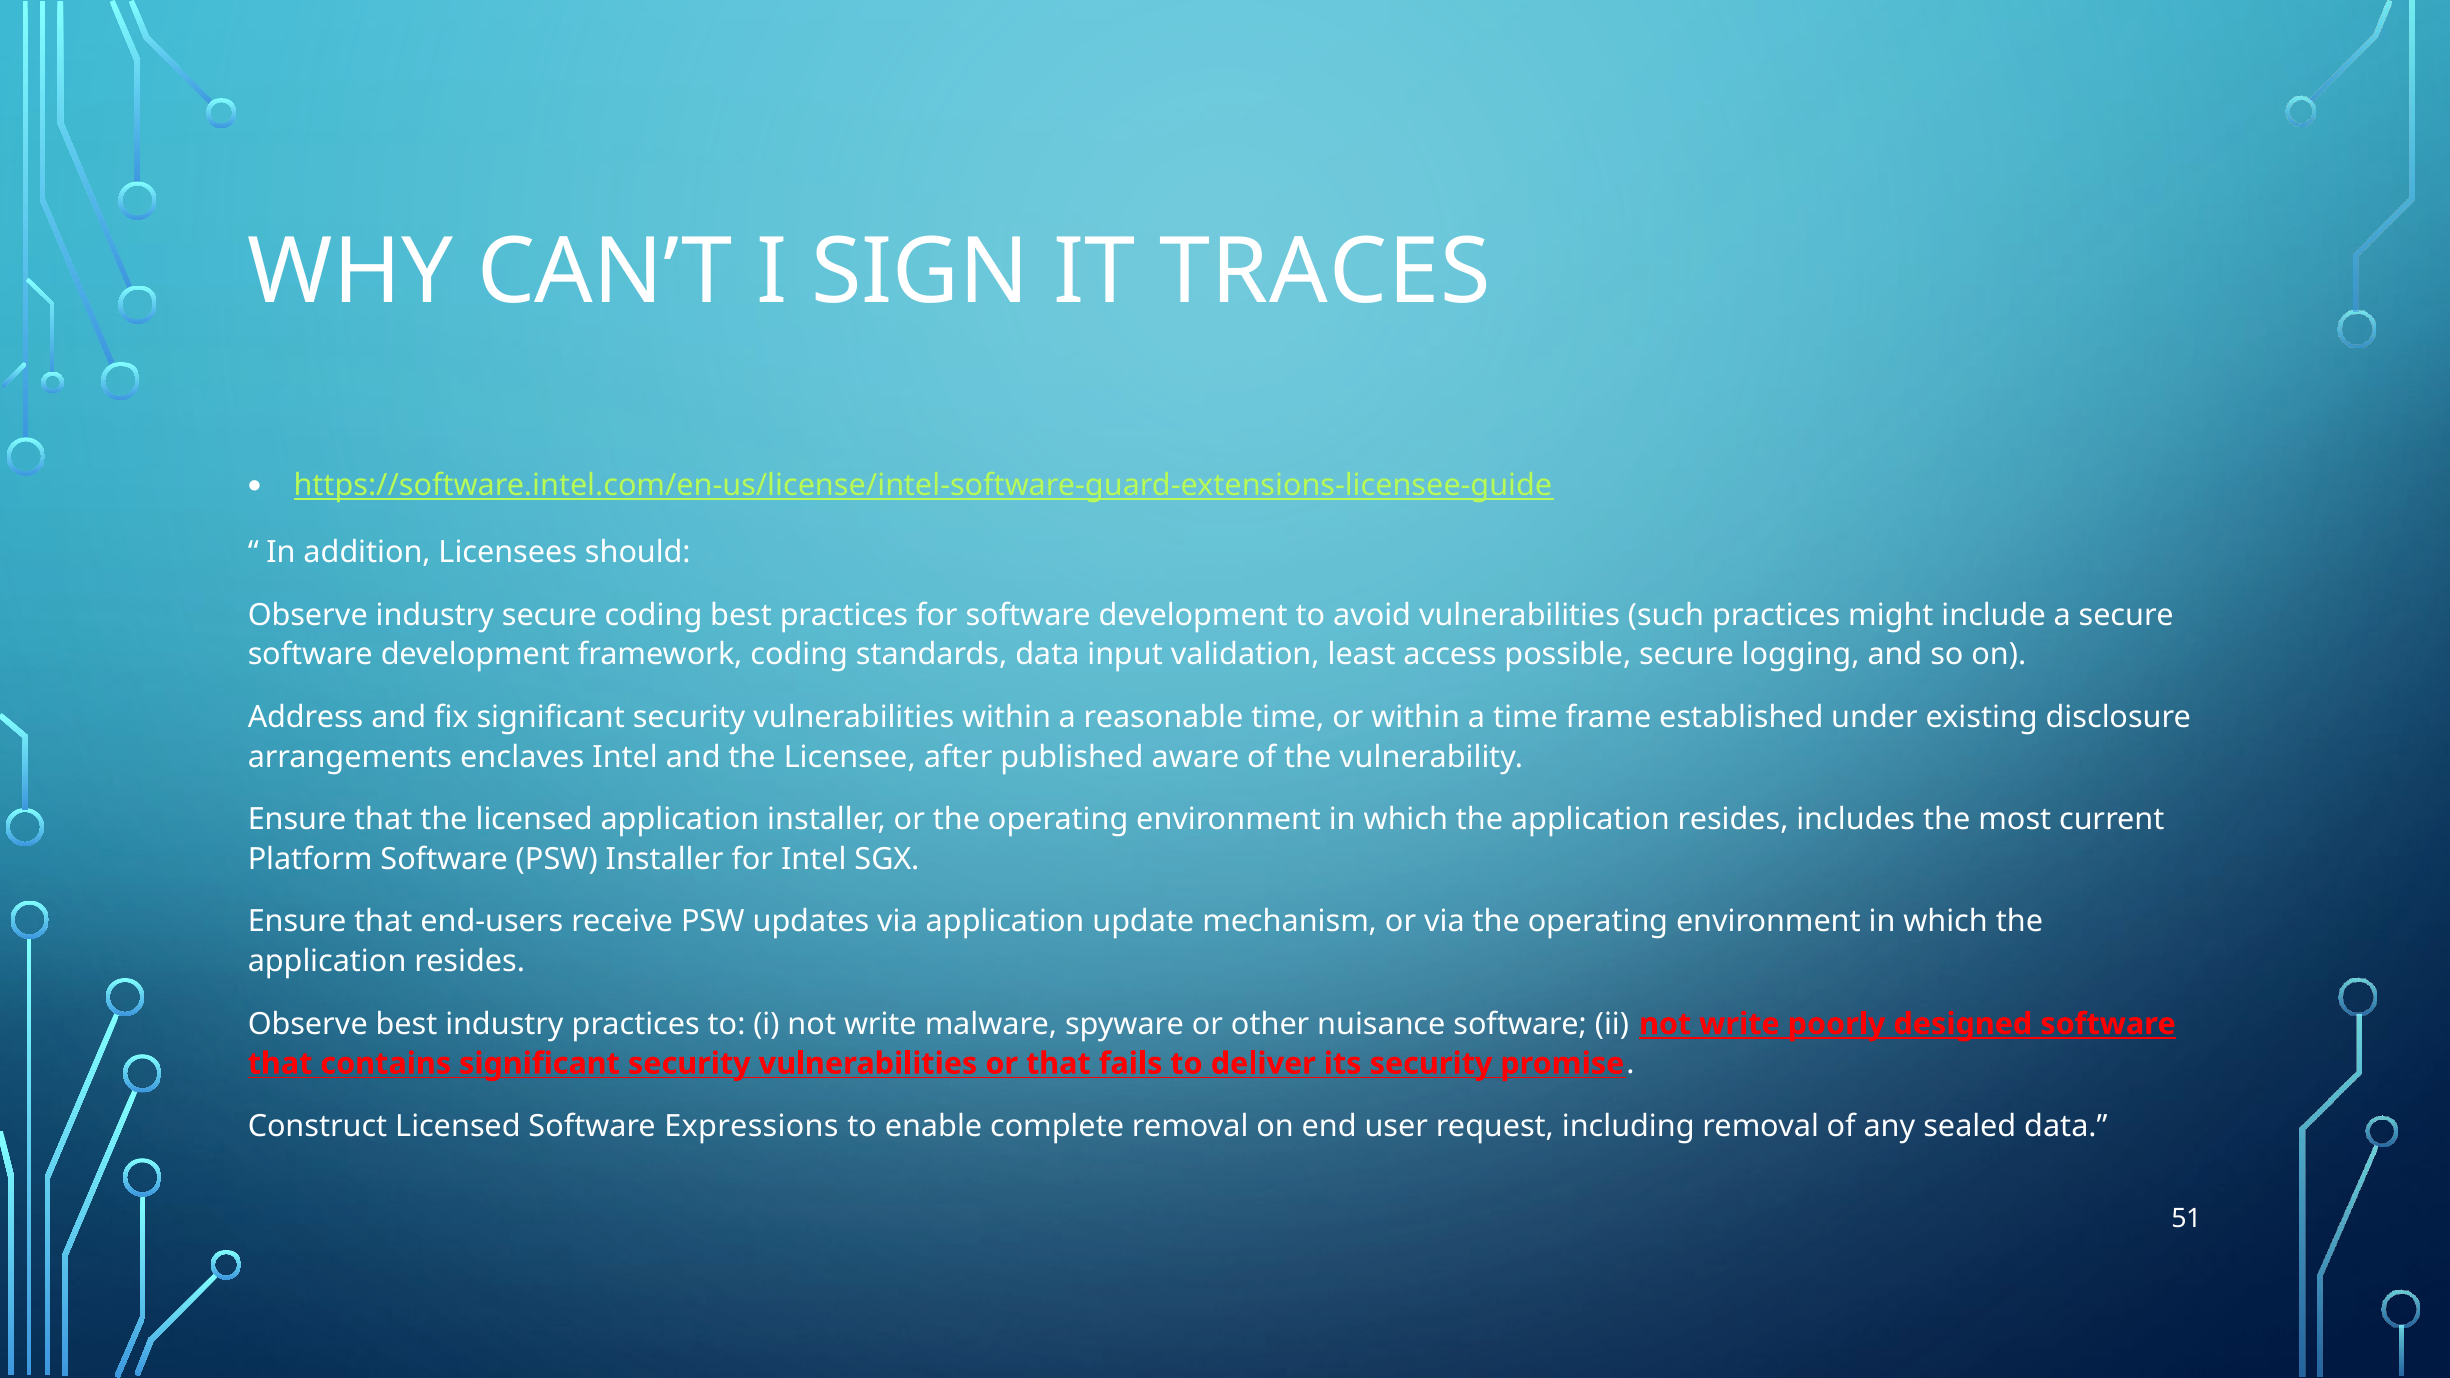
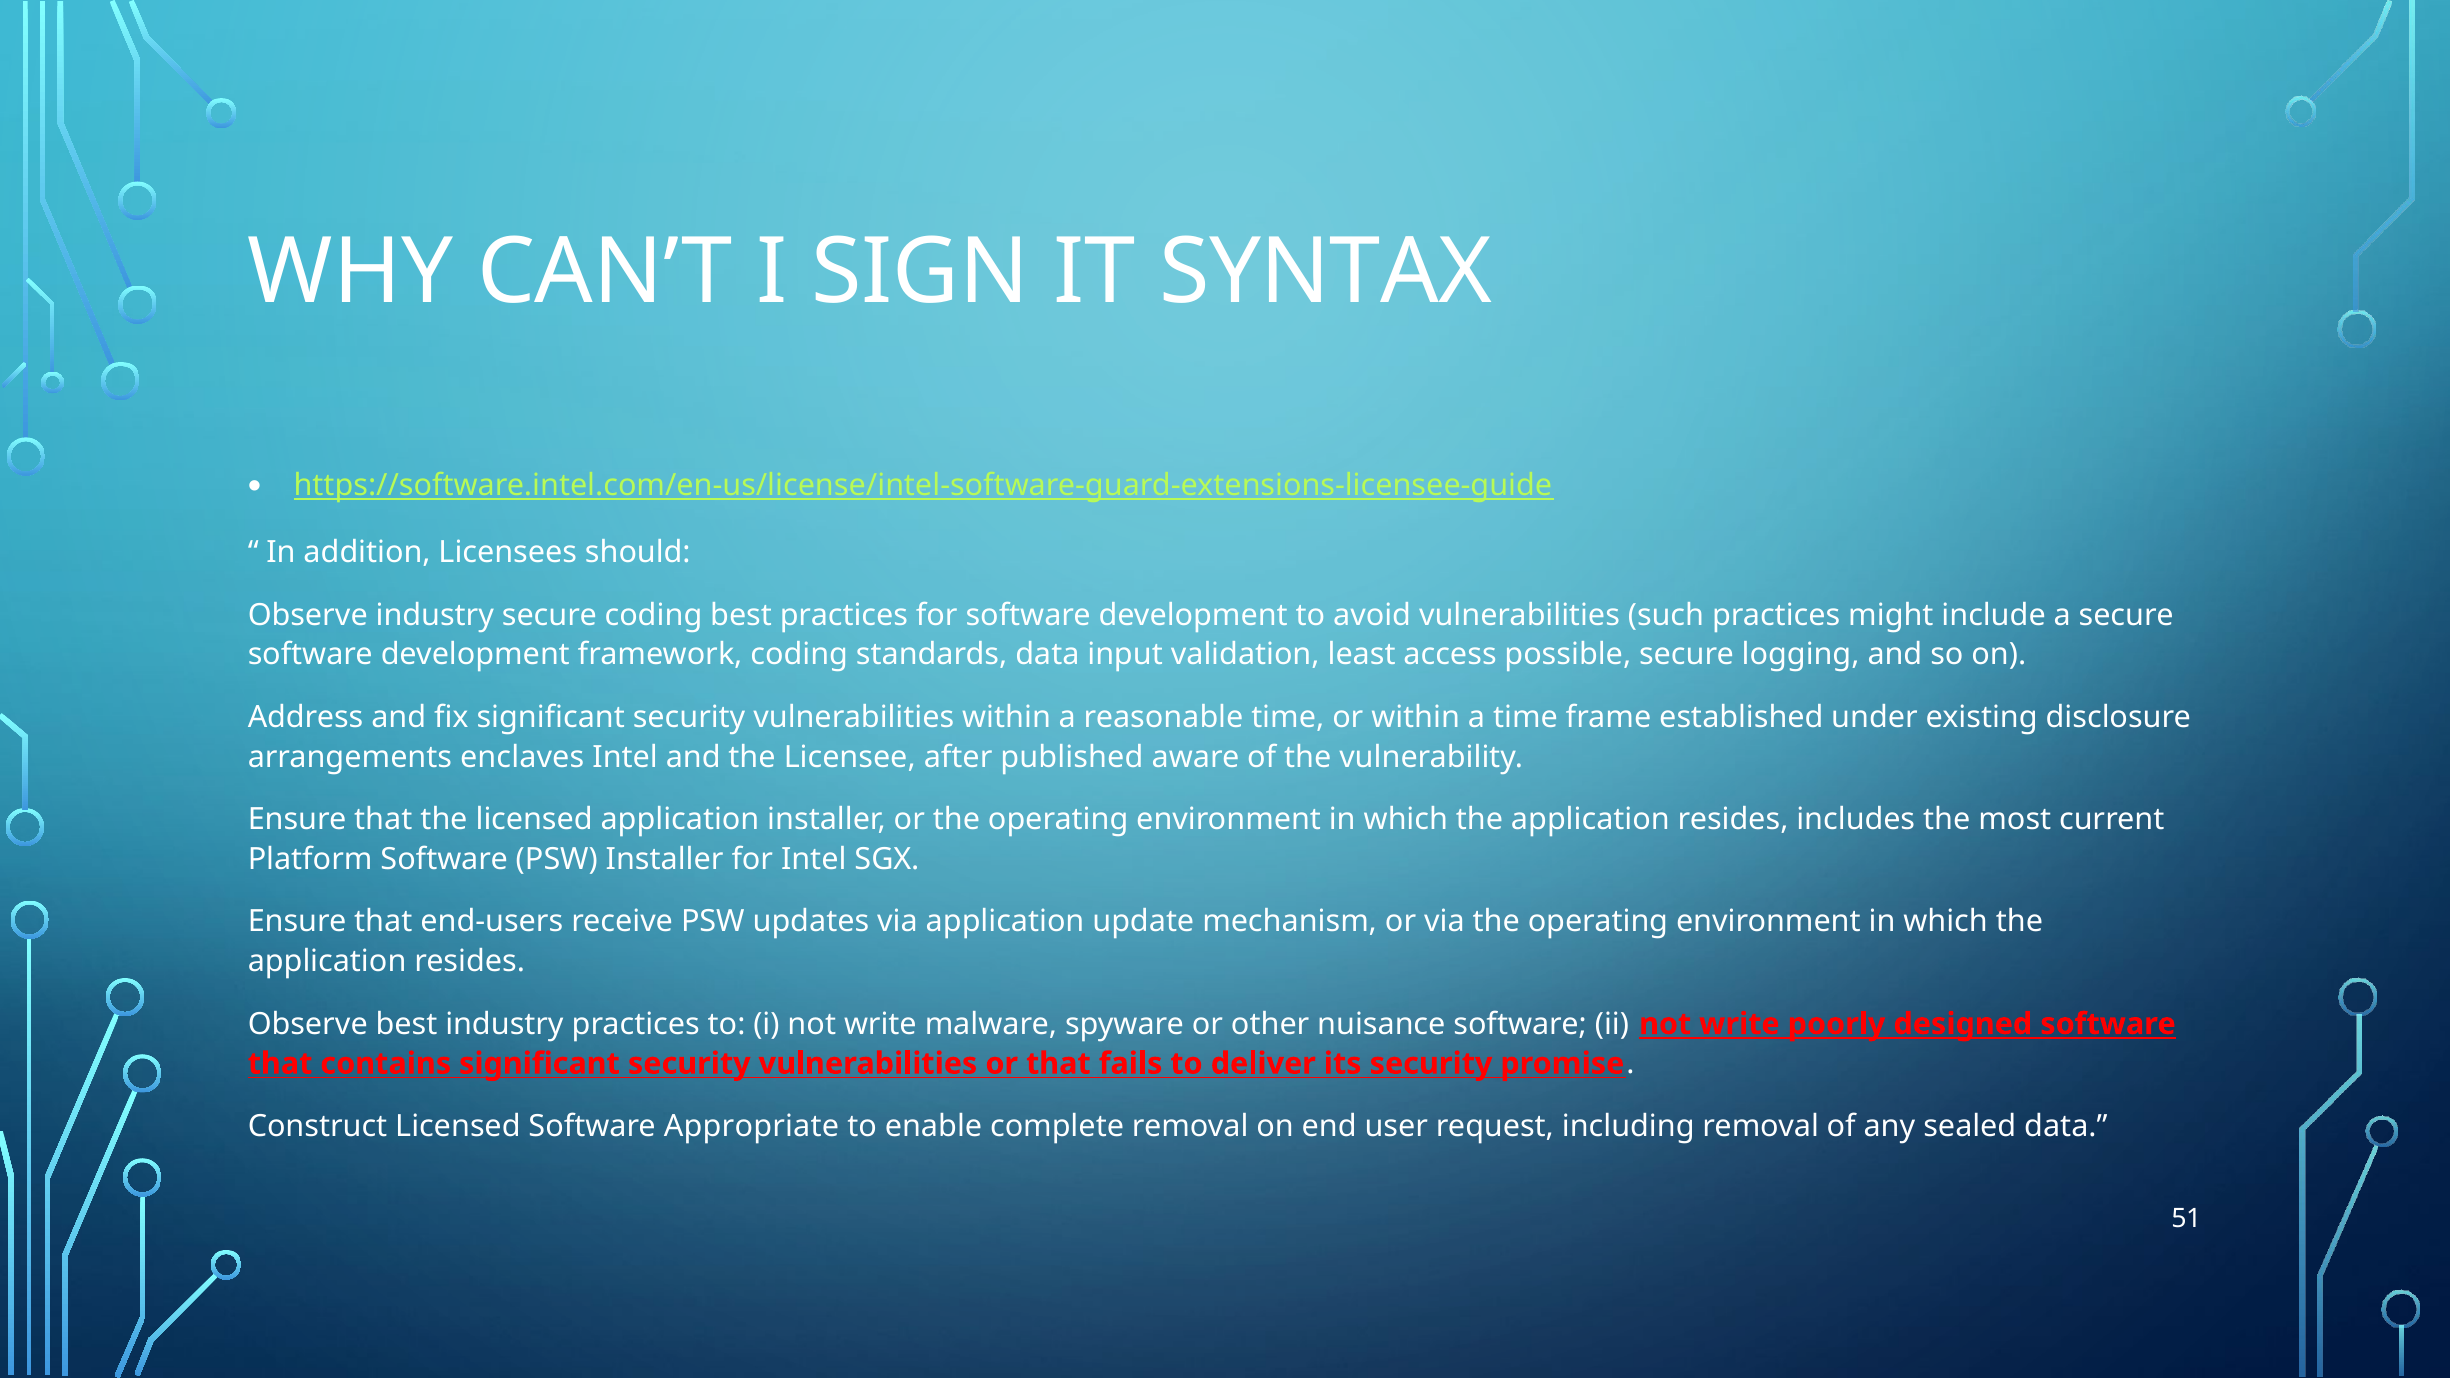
TRACES: TRACES -> SYNTAX (1326, 272)
Expressions: Expressions -> Appropriate (752, 1126)
